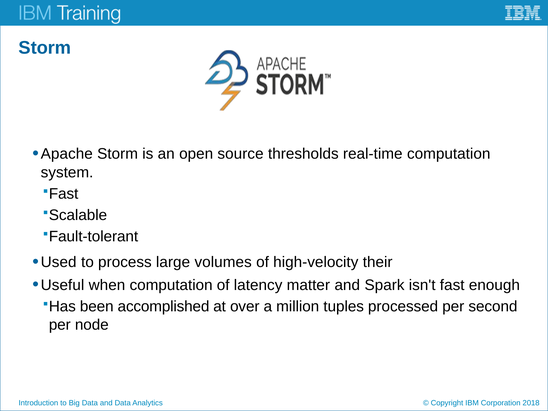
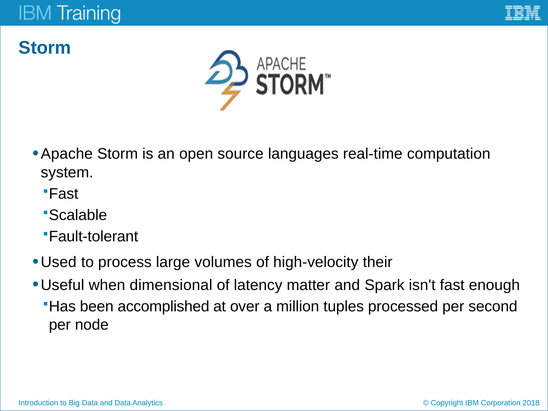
thresholds: thresholds -> languages (303, 154)
when computation: computation -> dimensional (171, 285)
